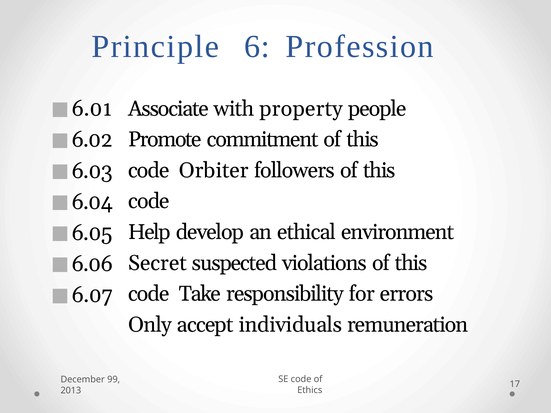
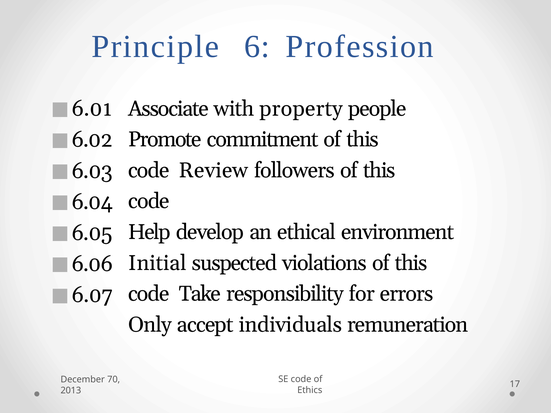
Orbiter: Orbiter -> Review (214, 171)
Secret: Secret -> Initial (157, 263)
99: 99 -> 70 (114, 380)
